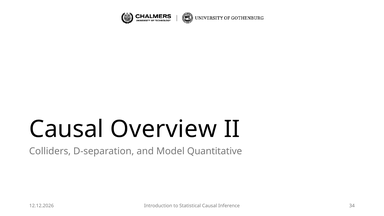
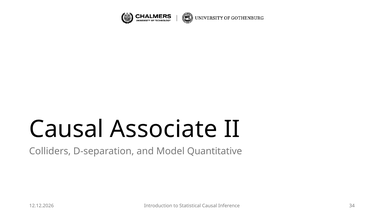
Overview: Overview -> Associate (164, 129)
